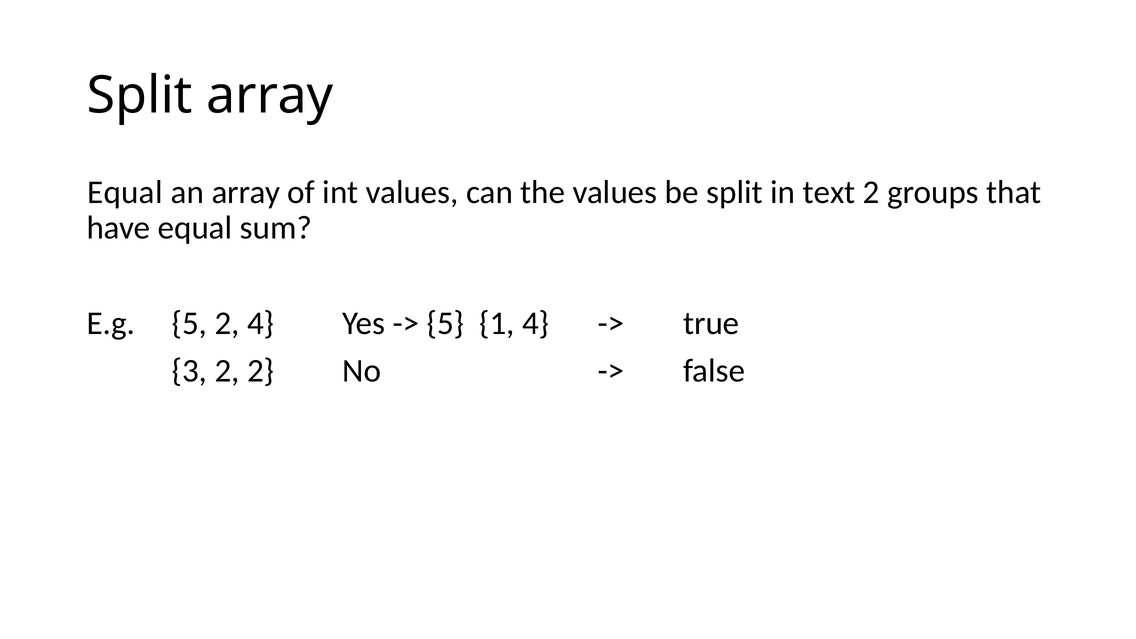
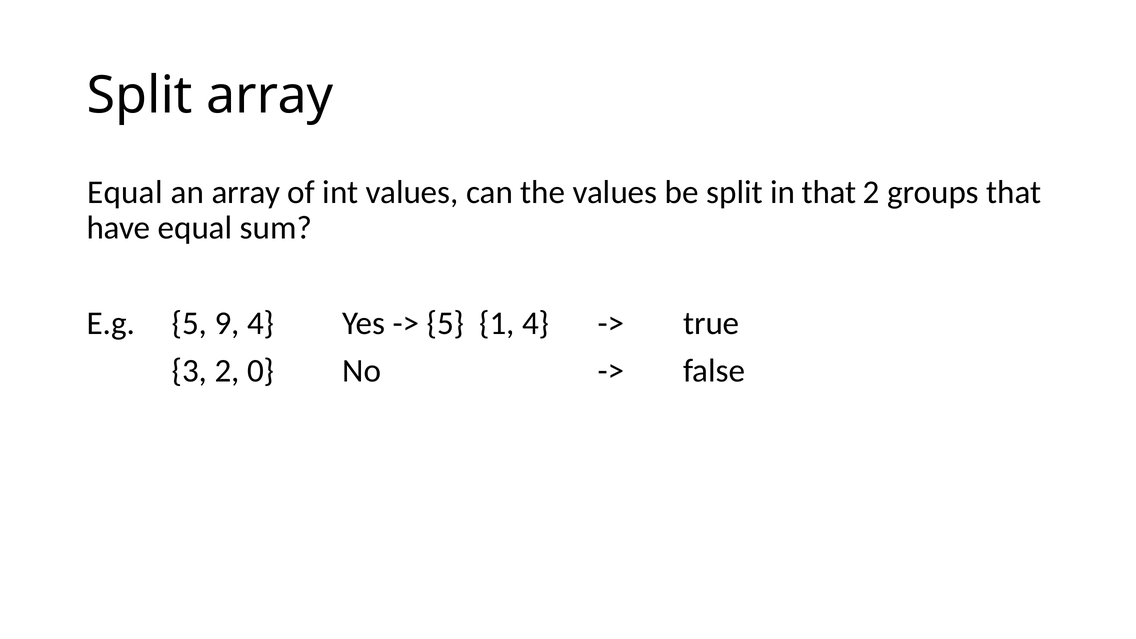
in text: text -> that (829, 192)
5 2: 2 -> 9 (227, 323)
2 2: 2 -> 0 (261, 371)
